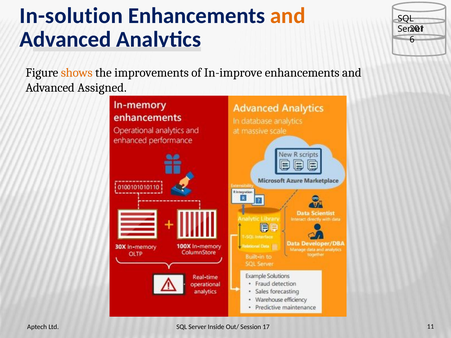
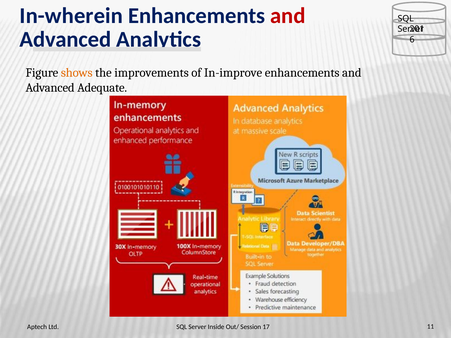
In-solution: In-solution -> In-wherein (71, 16)
and colour: orange -> red (288, 16)
Assigned: Assigned -> Adequate (102, 88)
